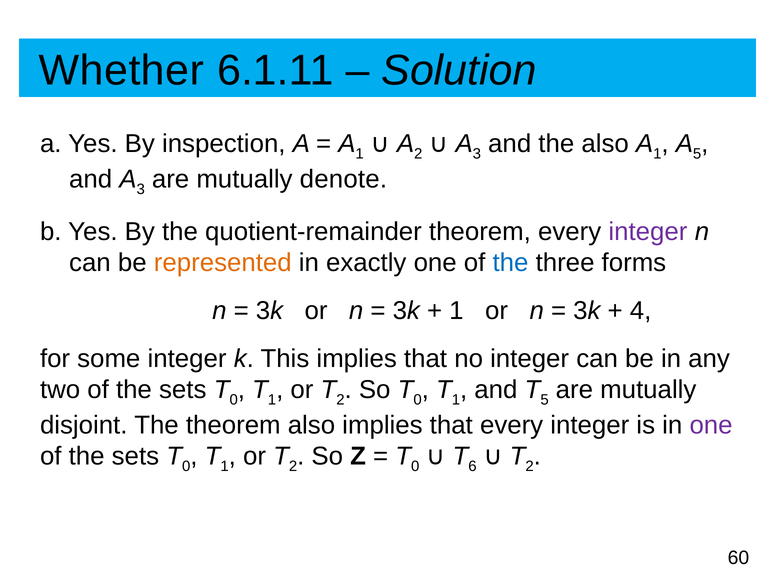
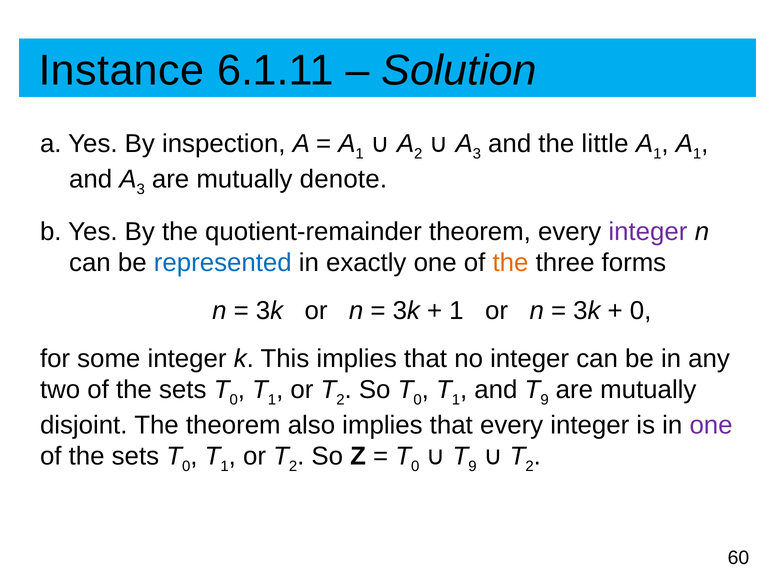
Whether: Whether -> Instance (121, 71)
the also: also -> little (605, 144)
5: 5 -> 1 (697, 154)
represented colour: orange -> blue (223, 263)
the colour: blue -> orange (510, 263)
4: 4 -> 0 (641, 311)
5: 5 -> 9 (545, 400)
6: 6 -> 9 (472, 466)
